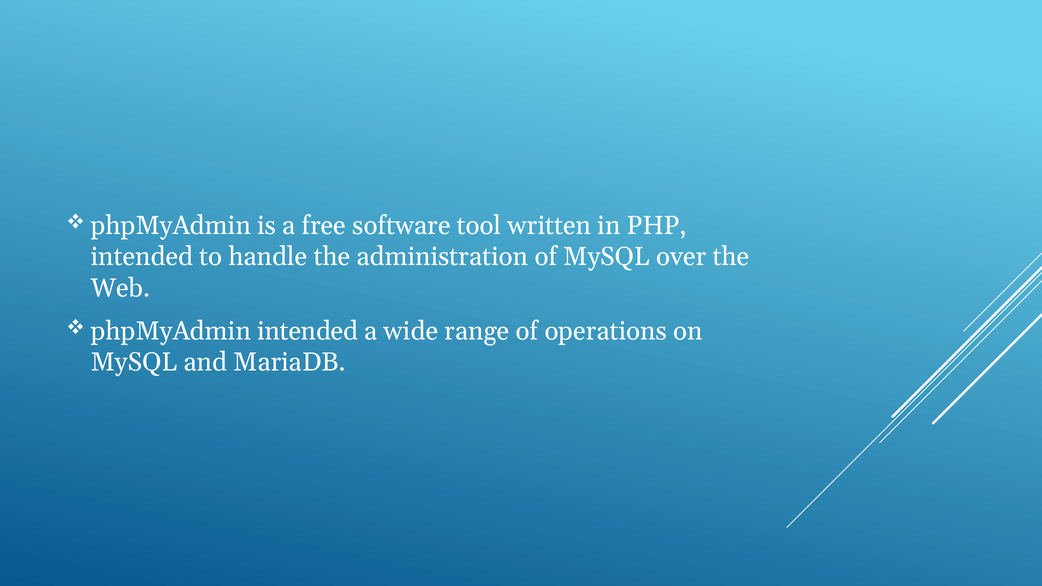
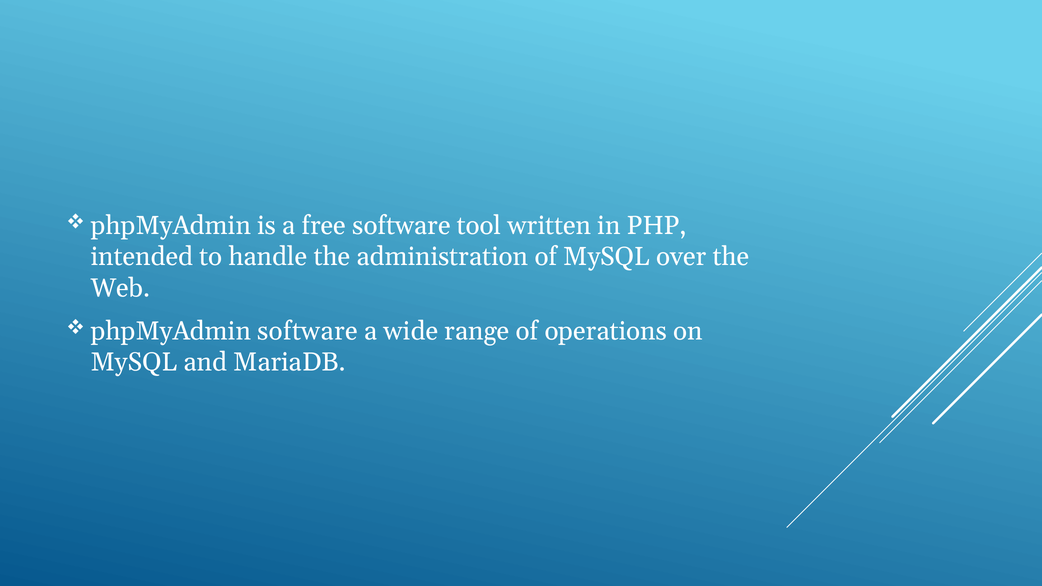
phpMyAdmin intended: intended -> software (308, 331)
